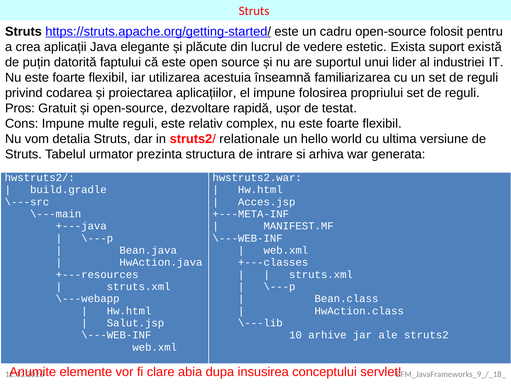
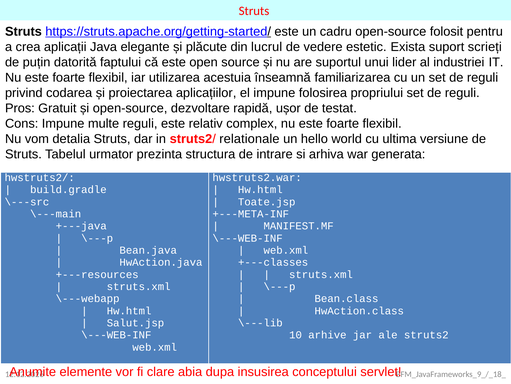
există: există -> scrieți (485, 47)
Acces.jsp: Acces.jsp -> Toate.jsp (267, 201)
